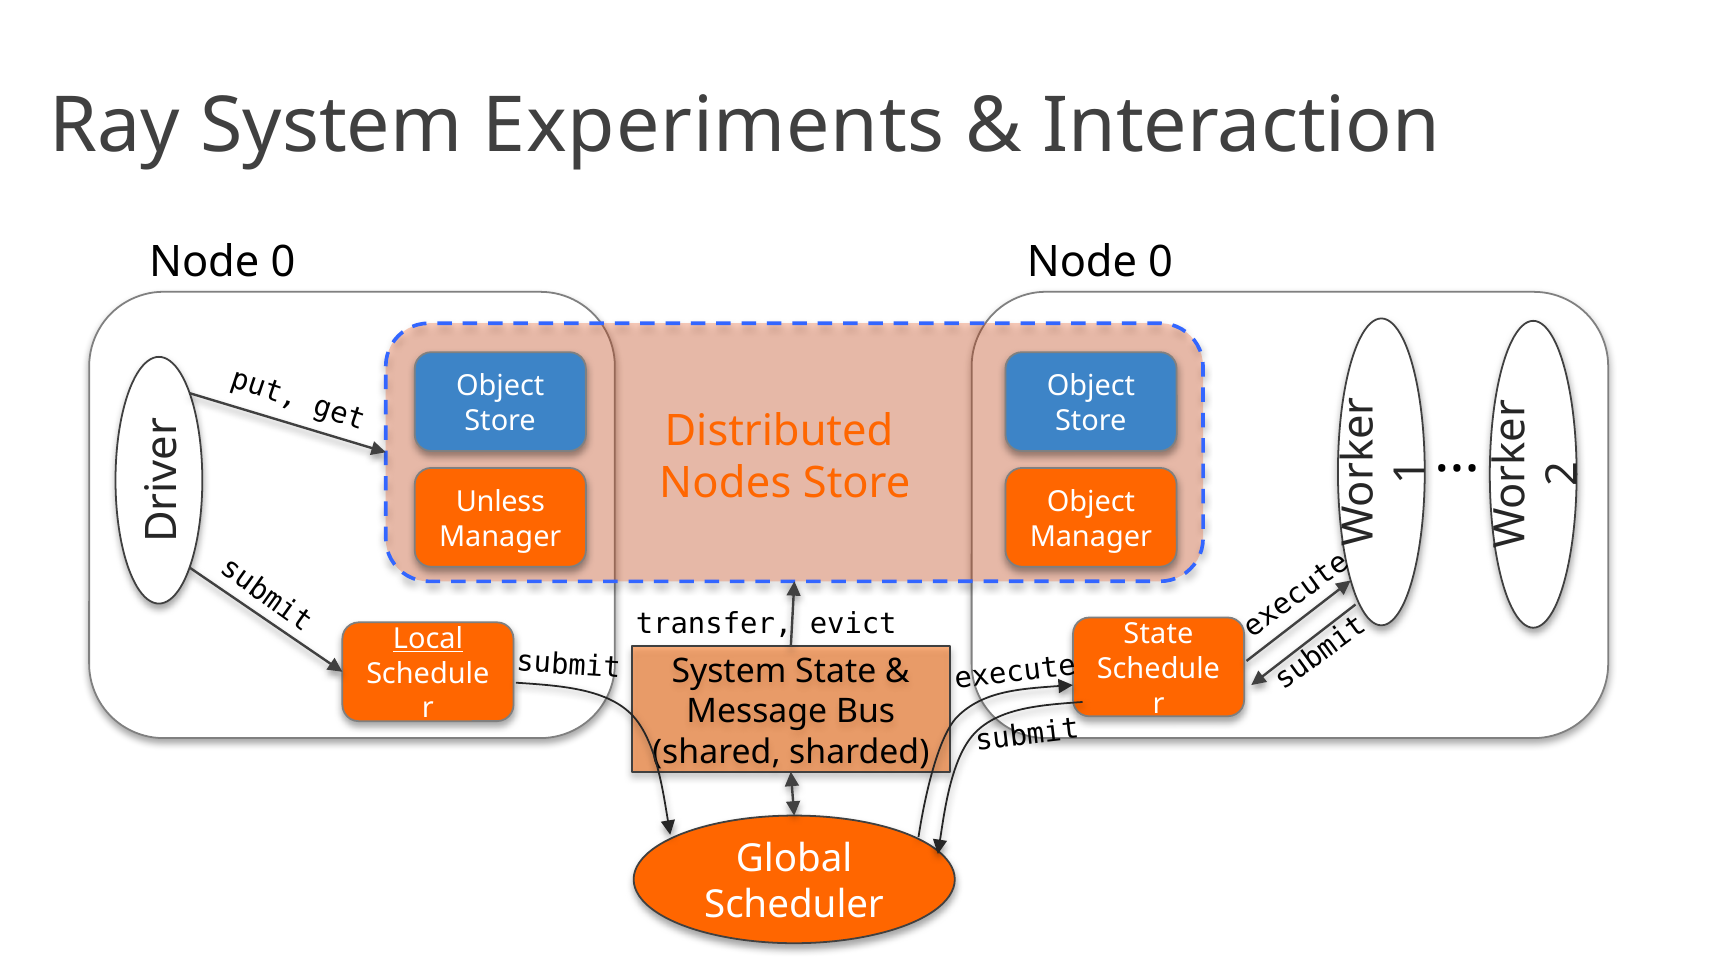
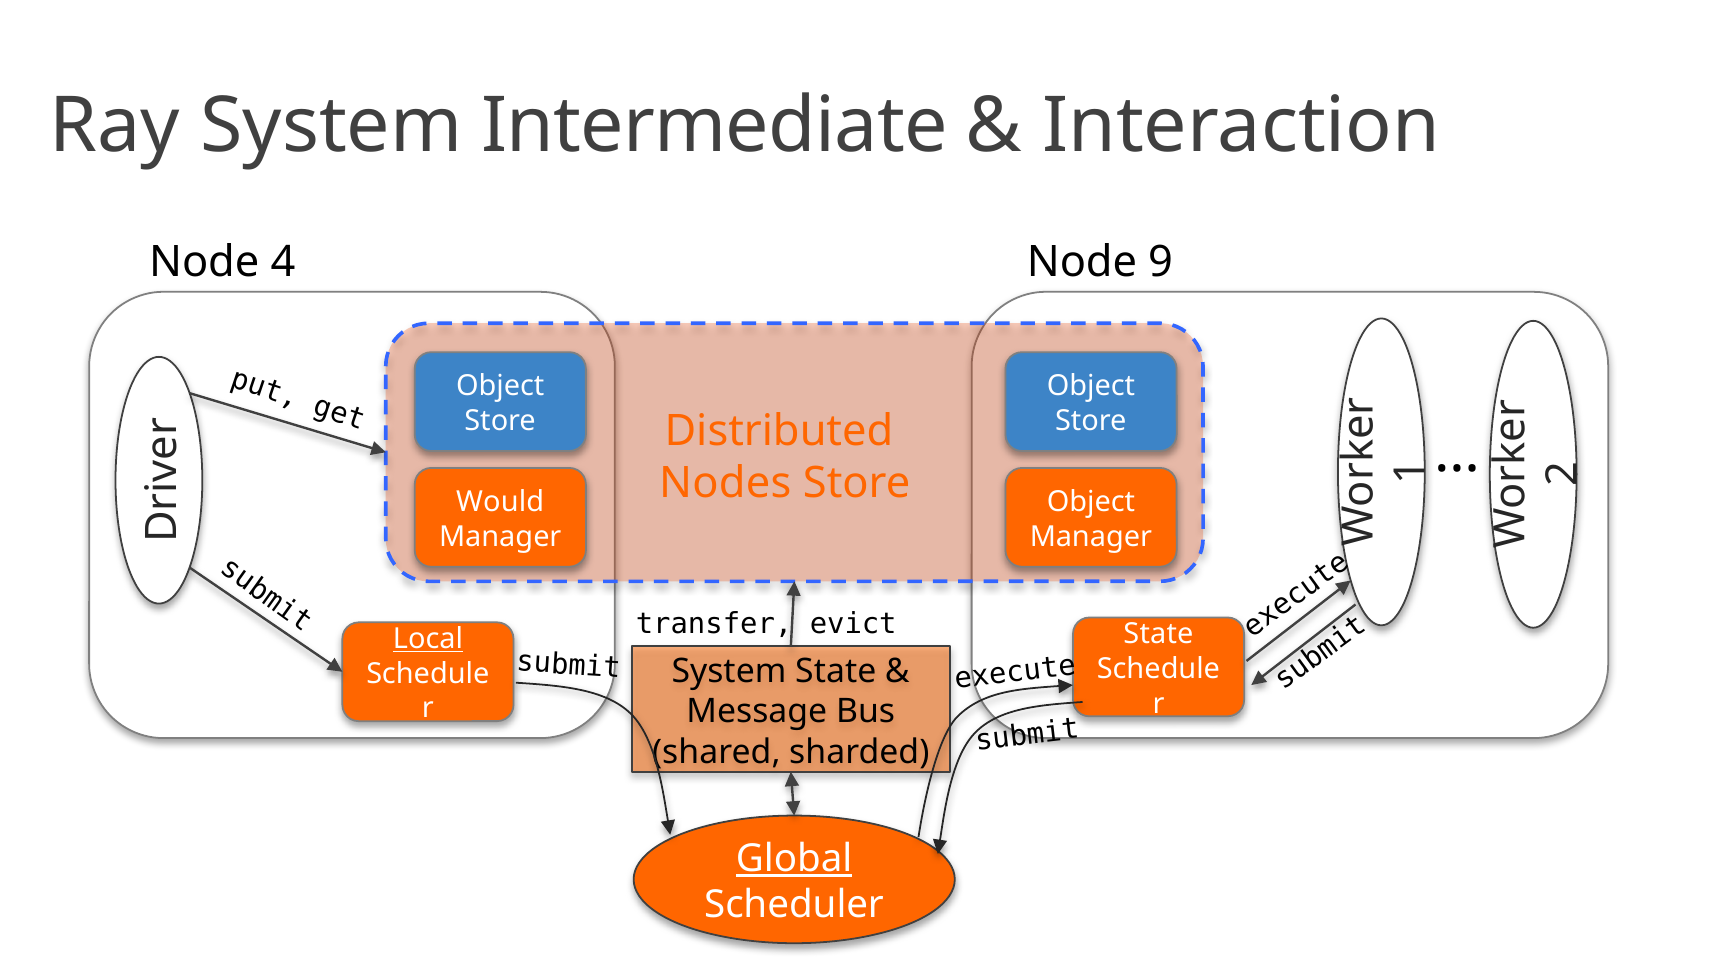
Experiments: Experiments -> Intermediate (715, 126)
0: 0 -> 4 (283, 262)
0: 0 -> 9 (1161, 262)
Unless: Unless -> Would (500, 502)
Global underline: none -> present (794, 858)
